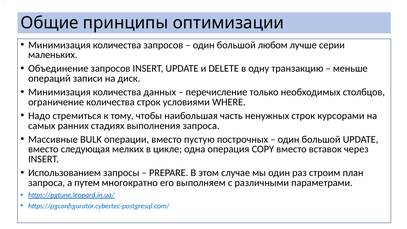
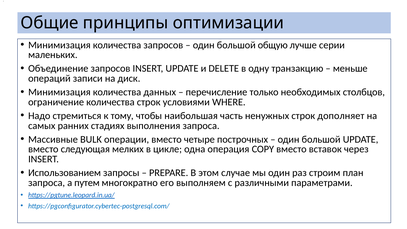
любом: любом -> общую (273, 45)
курсорами: курсорами -> дополняет (341, 116)
пустую: пустую -> четыре (199, 139)
